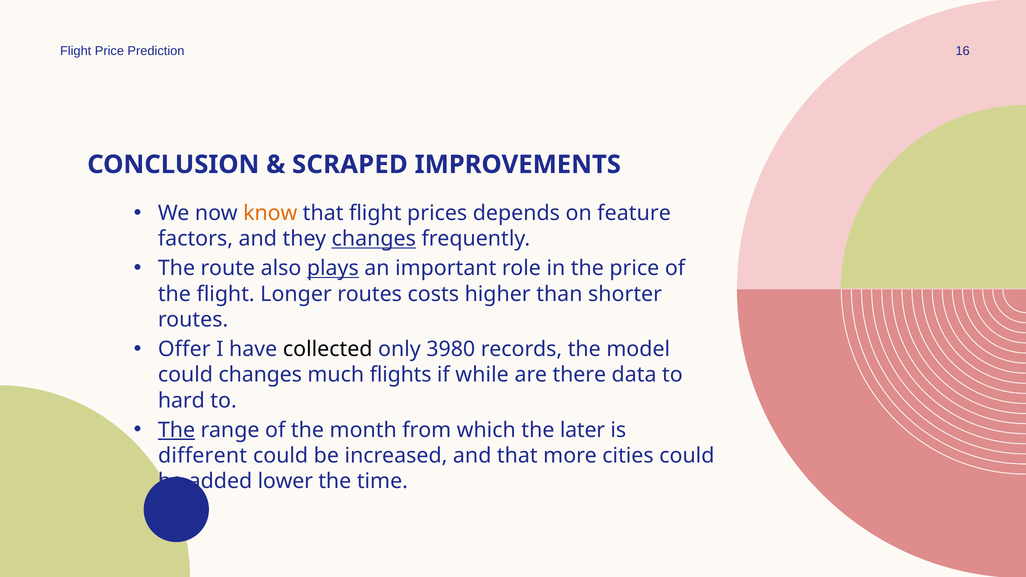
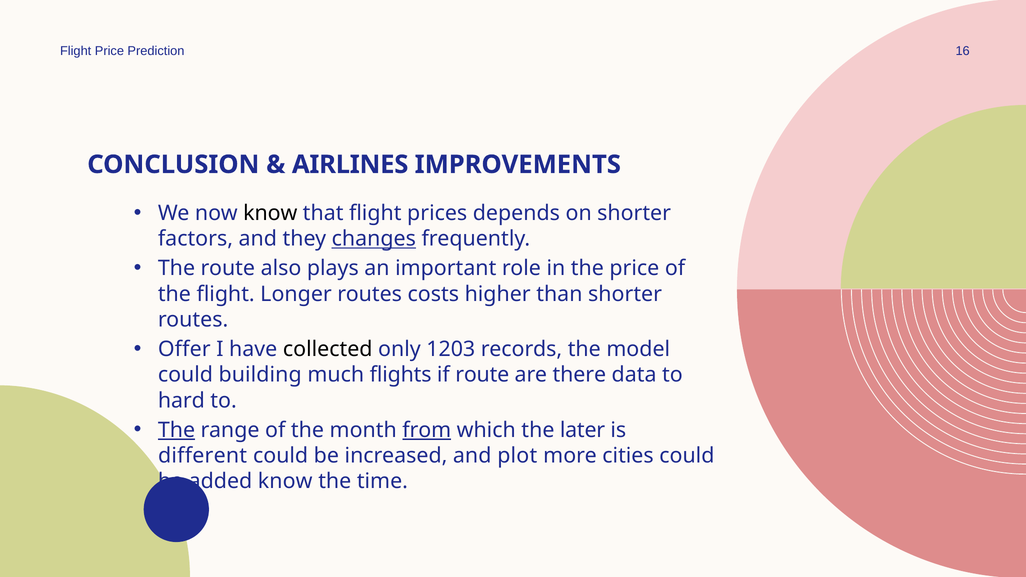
SCRAPED: SCRAPED -> AIRLINES (350, 165)
know colour: orange -> black (270, 213)
on feature: feature -> shorter (634, 213)
plays underline: present -> none (333, 268)
3980: 3980 -> 1203 (451, 349)
could changes: changes -> building (260, 375)
if while: while -> route (482, 375)
from underline: none -> present (427, 430)
and that: that -> plot (517, 456)
added lower: lower -> know (285, 481)
